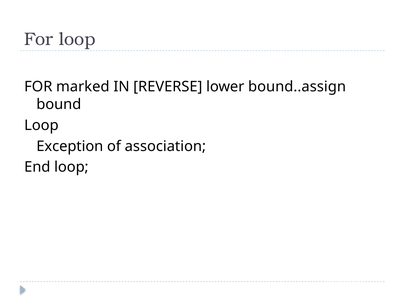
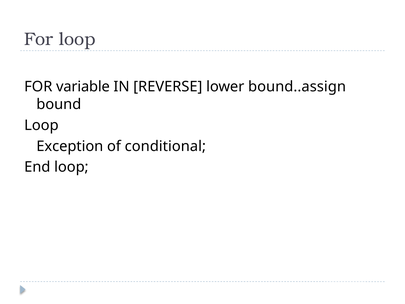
marked: marked -> variable (83, 87)
association: association -> conditional (165, 146)
